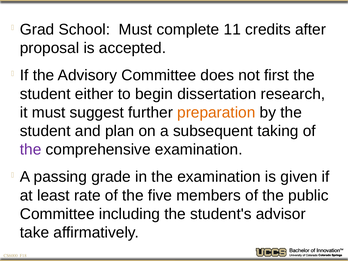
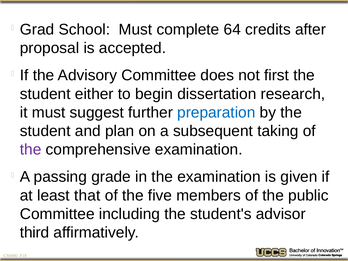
11: 11 -> 64 (232, 30)
preparation colour: orange -> blue (216, 112)
rate: rate -> that (87, 195)
take: take -> third (35, 233)
